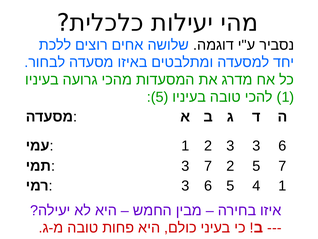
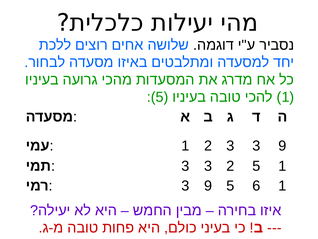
3 3 6: 6 -> 9 (282, 146)
7: 7 -> 3 (208, 166)
5 7: 7 -> 1 (282, 166)
6: 6 -> 9 (208, 186)
4: 4 -> 6 (256, 186)
